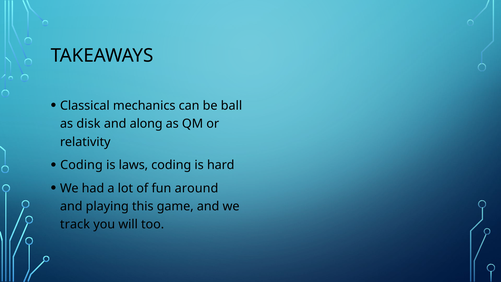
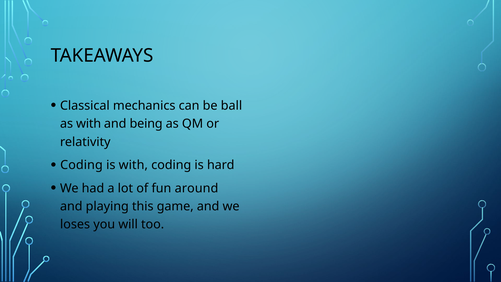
as disk: disk -> with (89, 124)
along: along -> being (146, 124)
is laws: laws -> with (133, 165)
track: track -> loses (75, 224)
